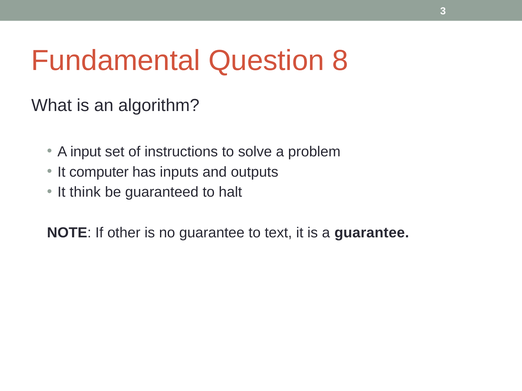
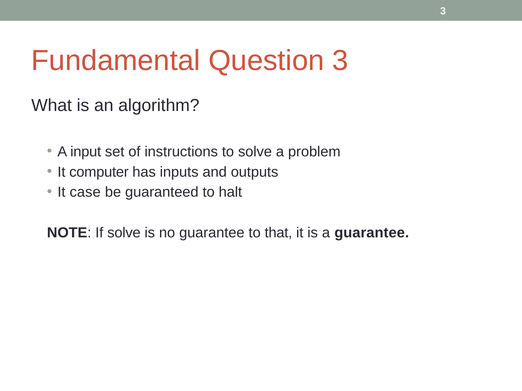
Question 8: 8 -> 3 (340, 61)
think: think -> case (85, 192)
If other: other -> solve (124, 233)
text: text -> that (278, 233)
